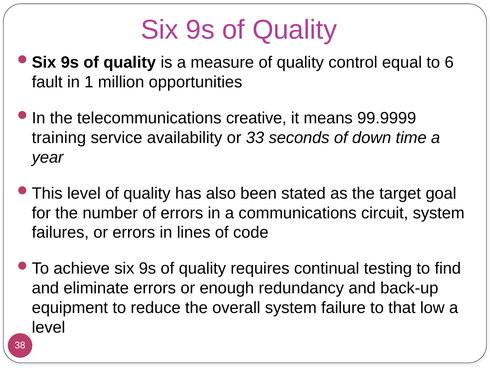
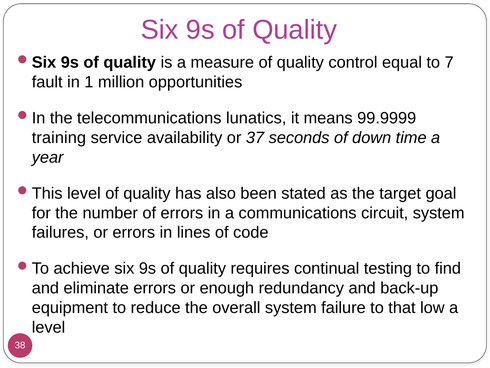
6: 6 -> 7 (449, 62)
creative: creative -> lunatics (256, 118)
33: 33 -> 37 (255, 138)
